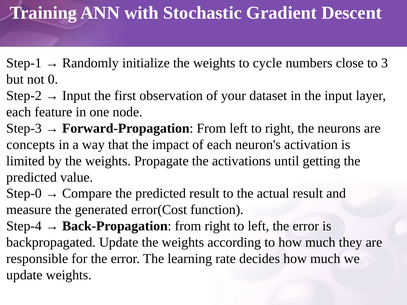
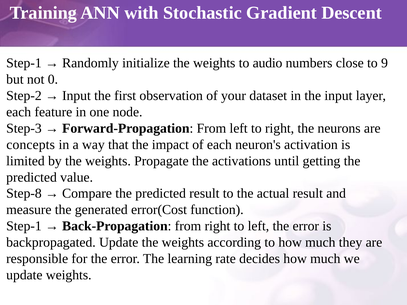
cycle: cycle -> audio (268, 63)
3: 3 -> 9 (385, 63)
Step-0: Step-0 -> Step-8 (24, 194)
Step-4: Step-4 -> Step-1 (24, 227)
